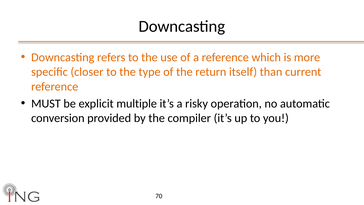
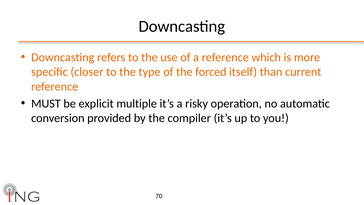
return: return -> forced (211, 72)
